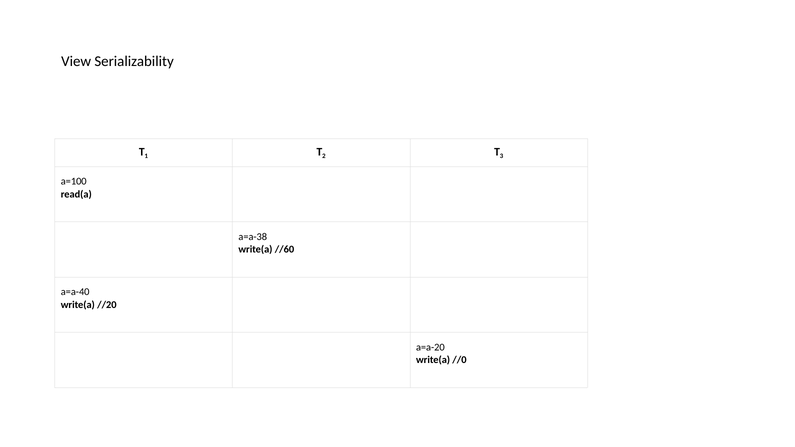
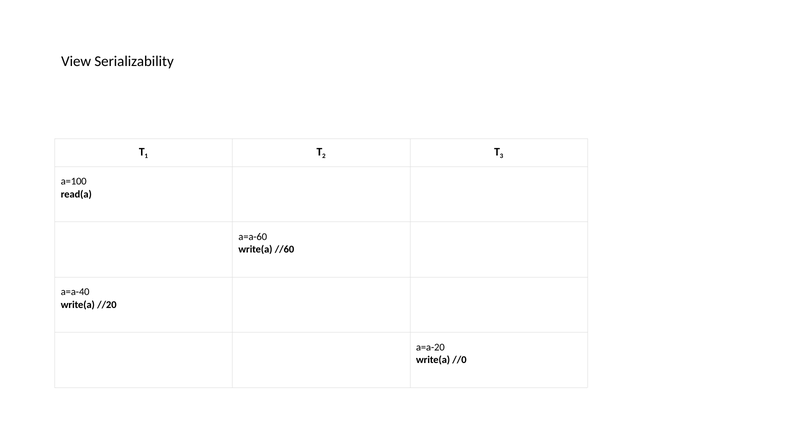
a=a-38: a=a-38 -> a=a-60 (253, 237)
